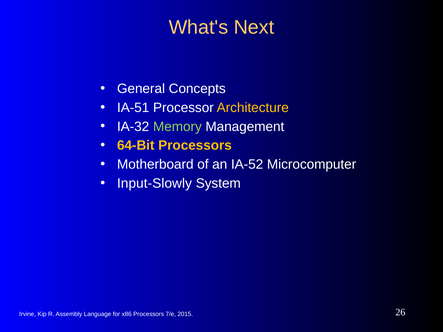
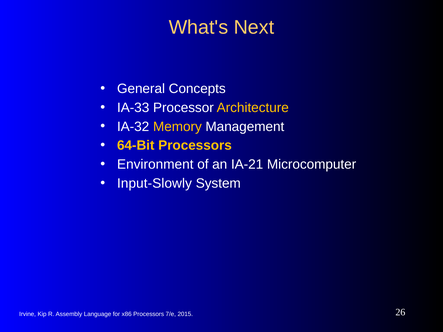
IA-51: IA-51 -> IA-33 (133, 108)
Memory colour: light green -> yellow (177, 127)
Motherboard: Motherboard -> Environment (155, 165)
IA-52: IA-52 -> IA-21 (247, 165)
